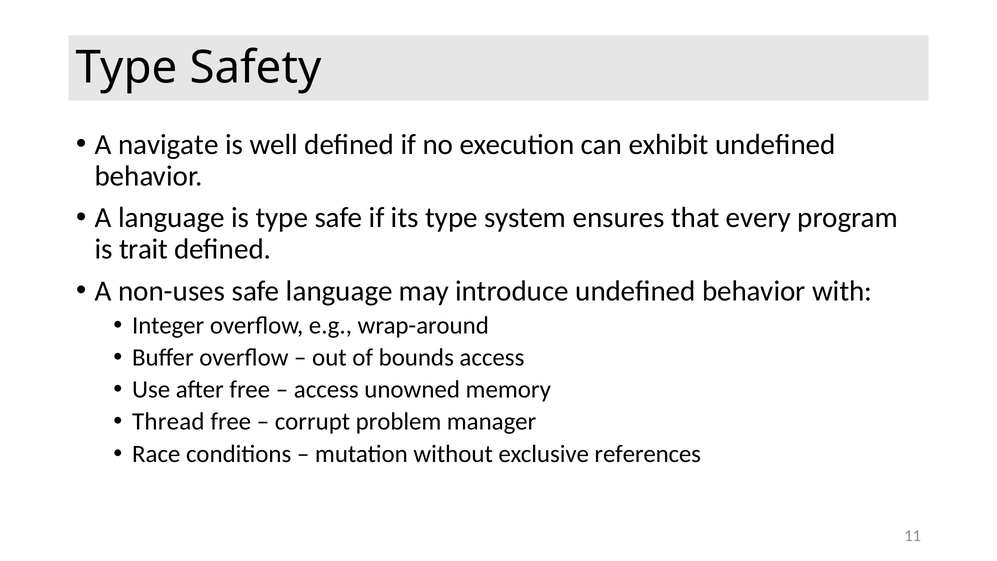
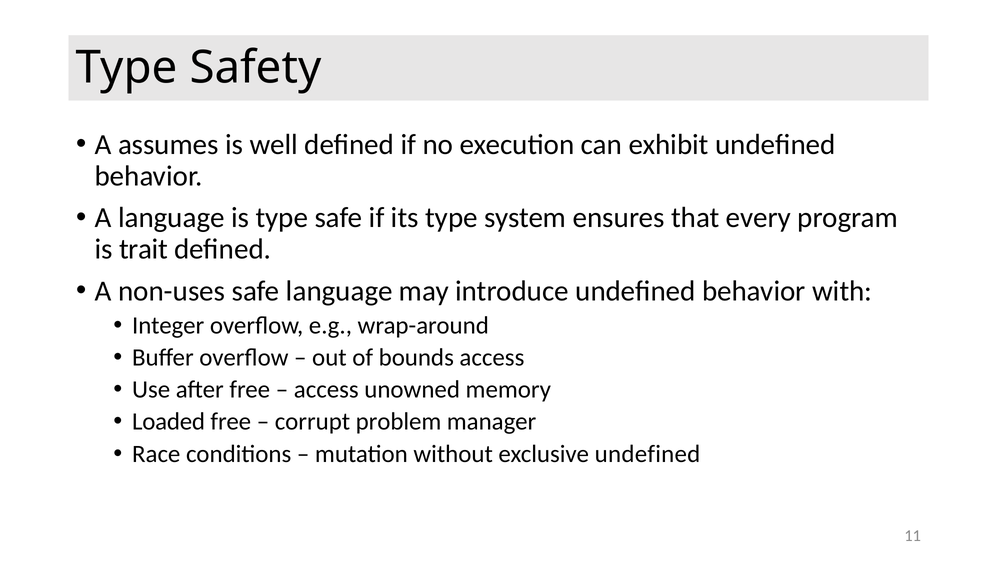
navigate: navigate -> assumes (168, 144)
Thread: Thread -> Loaded (169, 422)
exclusive references: references -> undefined (648, 454)
